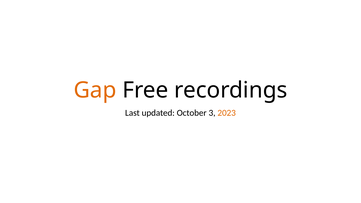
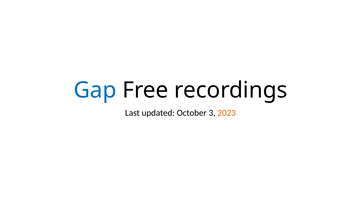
Gap colour: orange -> blue (95, 90)
